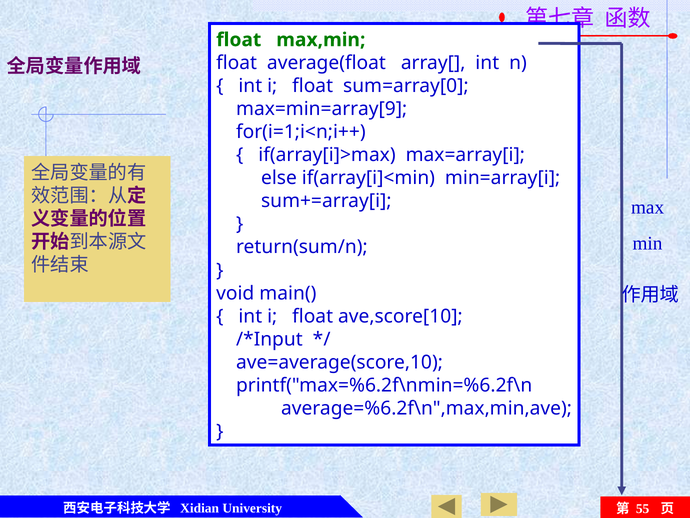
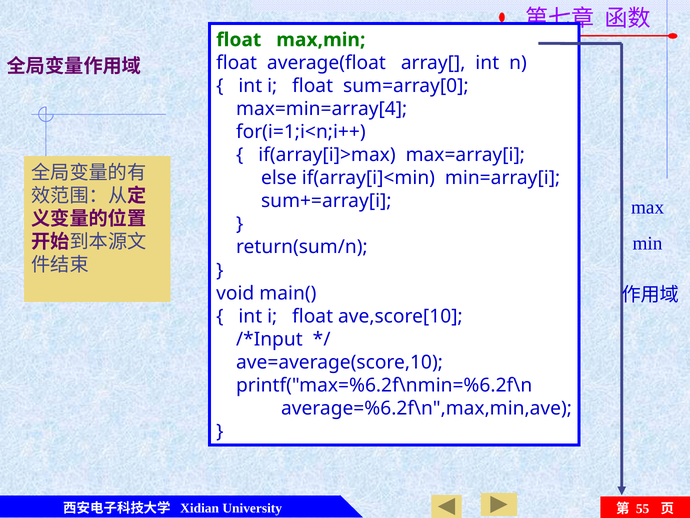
max=min=array[9: max=min=array[9 -> max=min=array[4 (322, 109)
